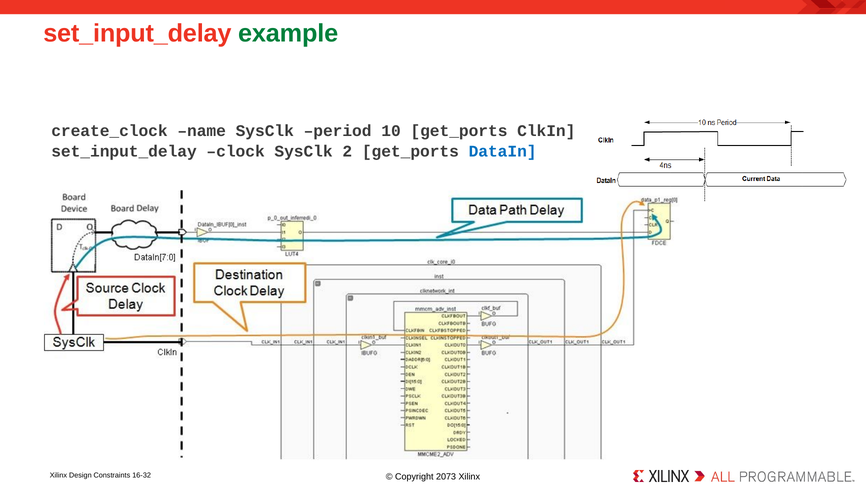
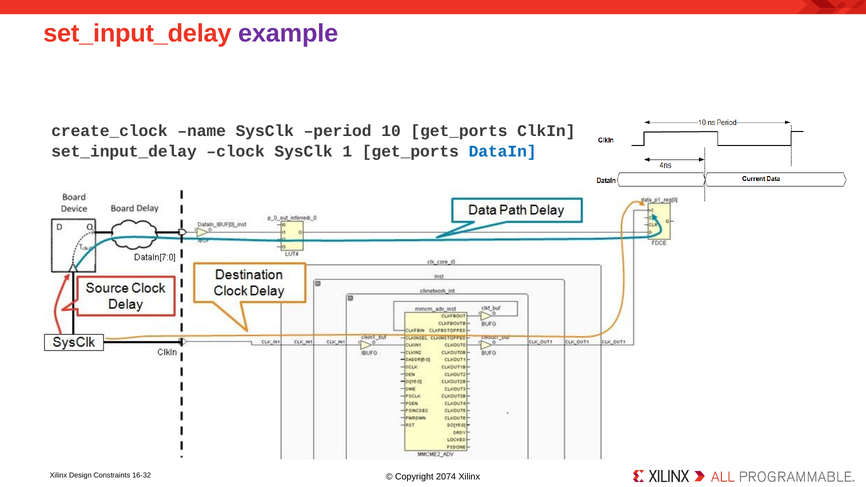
example colour: green -> purple (288, 34)
2: 2 -> 1 (347, 152)
2073: 2073 -> 2074 (446, 477)
